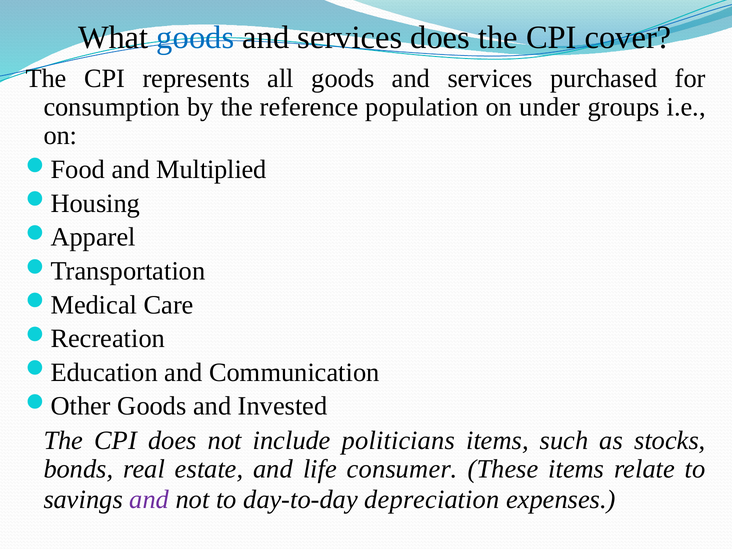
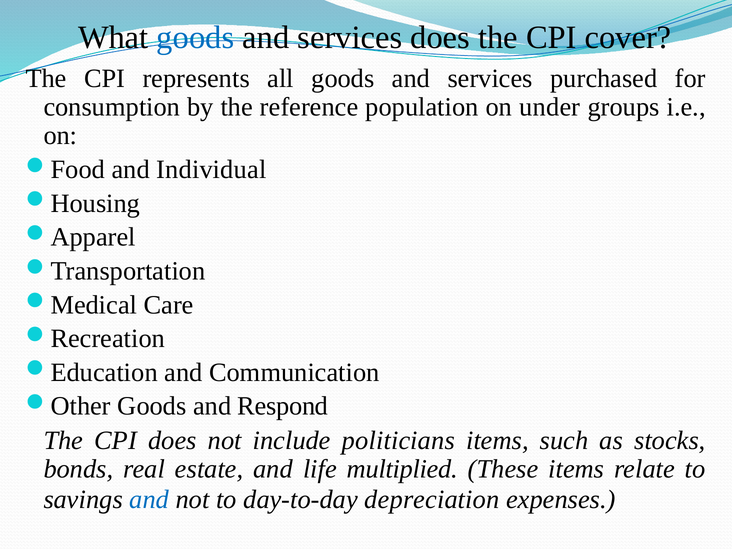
Multiplied: Multiplied -> Individual (211, 170)
Invested: Invested -> Respond (283, 406)
consumer: consumer -> multiplied (402, 469)
and colour: purple -> blue (149, 499)
